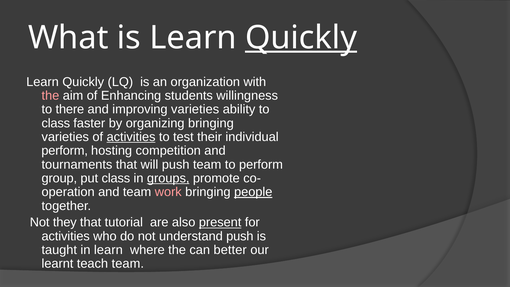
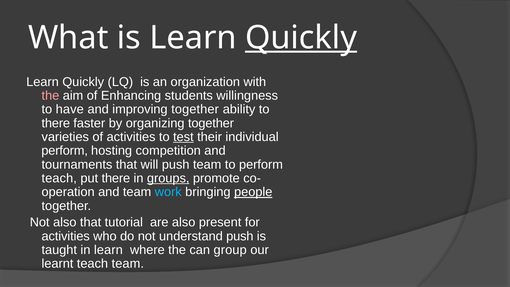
there: there -> have (70, 109)
improving varieties: varieties -> together (195, 109)
class: class -> there (56, 123)
organizing bringing: bringing -> together (211, 123)
activities underline: present -> none (131, 137)
test underline: none -> present (183, 137)
group: group -> teach (59, 178)
put class: class -> there (116, 178)
work colour: pink -> light blue (168, 192)
Not they: they -> also (65, 222)
present underline: present -> none (220, 222)
better: better -> group (230, 250)
